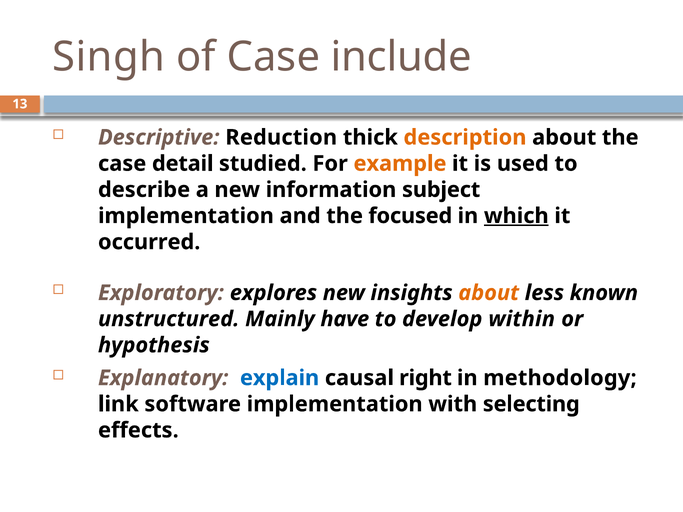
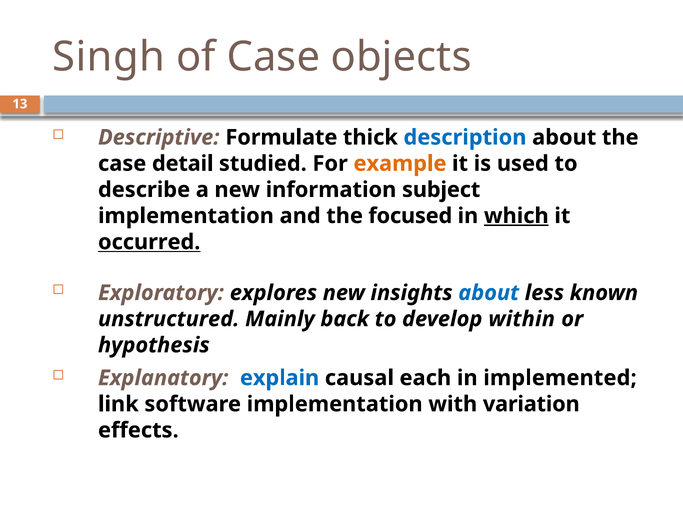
include: include -> objects (401, 57)
Reduction: Reduction -> Formulate (281, 137)
description colour: orange -> blue (465, 137)
occurred underline: none -> present (149, 242)
about colour: orange -> blue (489, 293)
have: have -> back (345, 319)
right: right -> each (425, 378)
methodology: methodology -> implemented (560, 378)
selecting: selecting -> variation (531, 404)
